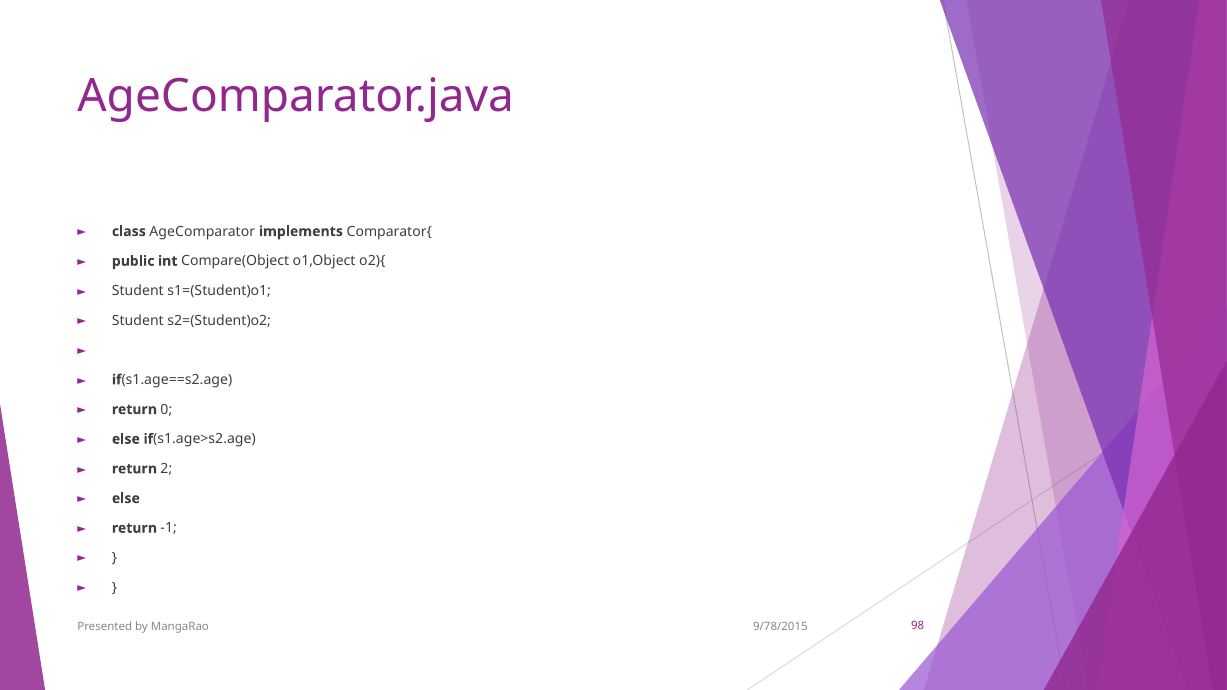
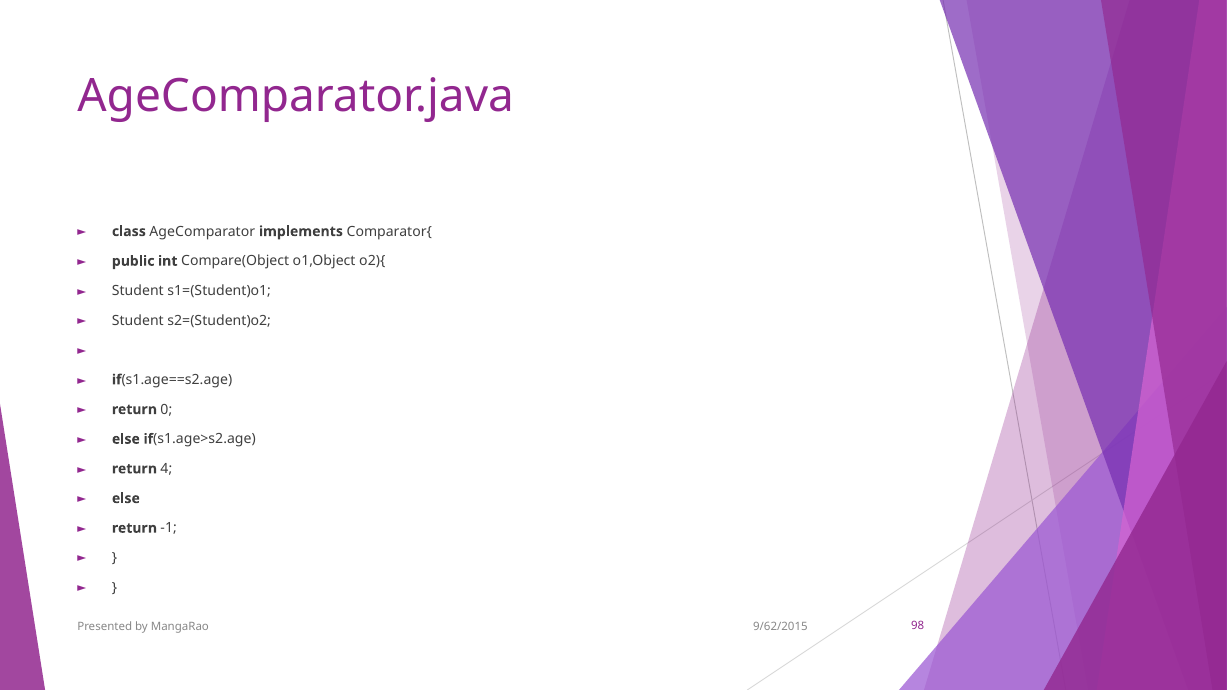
2: 2 -> 4 (166, 469)
9/78/2015: 9/78/2015 -> 9/62/2015 (780, 627)
